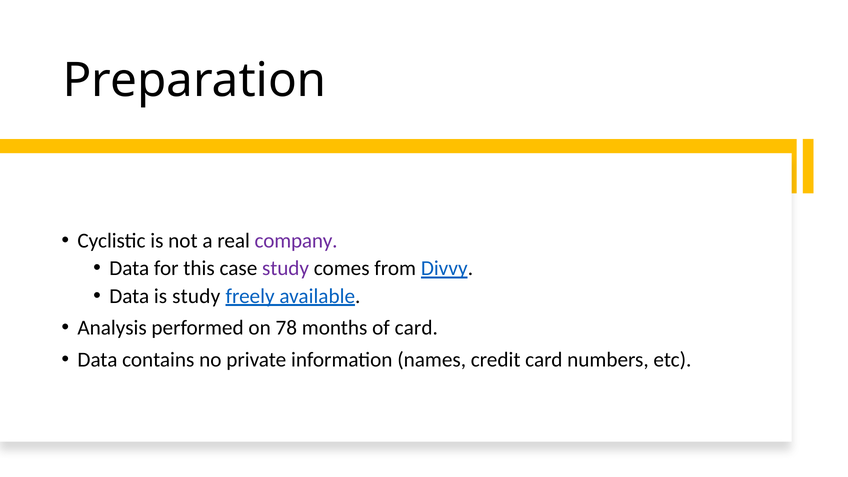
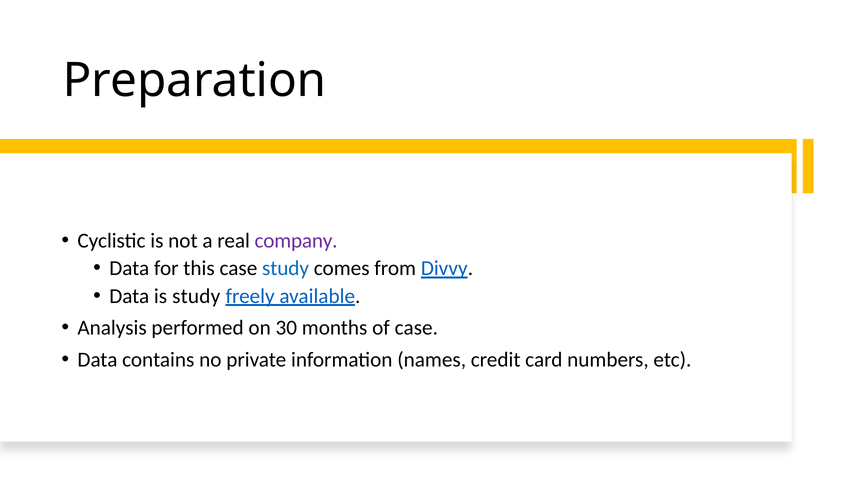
study colour: purple -> blue (286, 268)
78: 78 -> 30 (286, 328)
of card: card -> case (416, 328)
